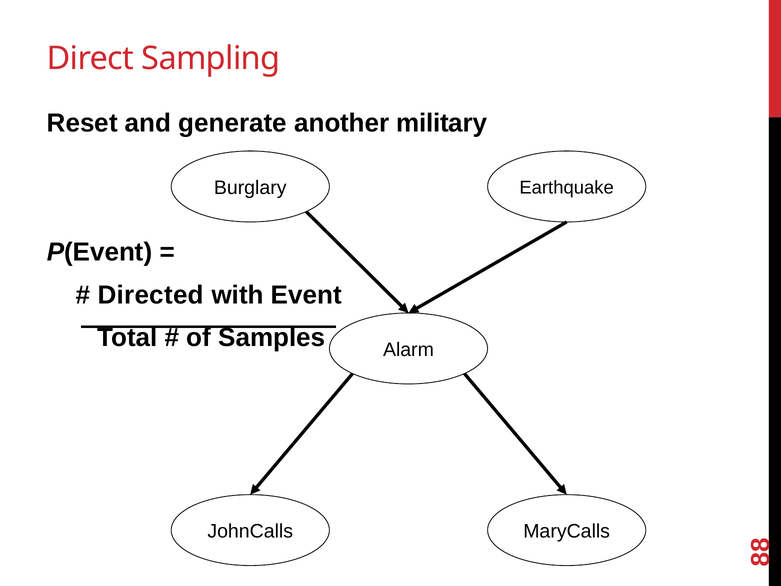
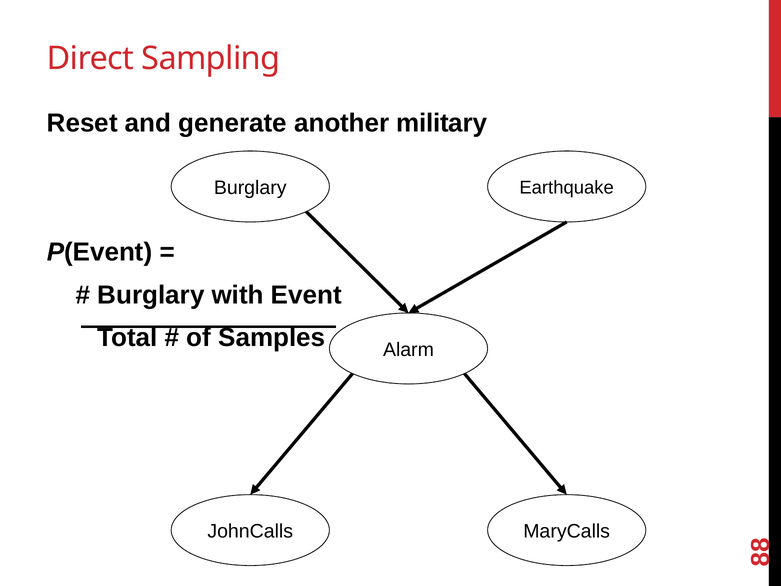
Directed: Directed -> Burglary (151, 295)
